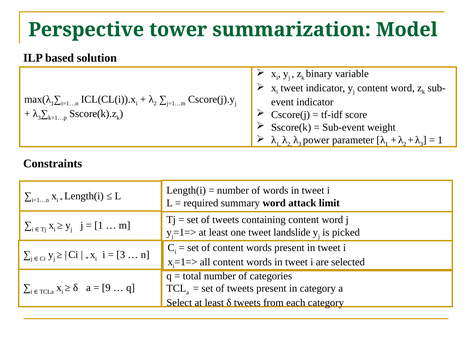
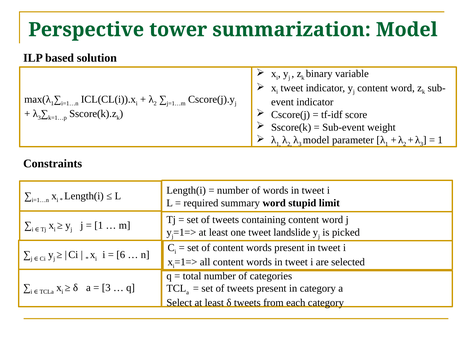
power: power -> model (316, 140)
attack: attack -> stupid (302, 203)
3: 3 -> 6 (121, 255)
9: 9 -> 3 (106, 288)
